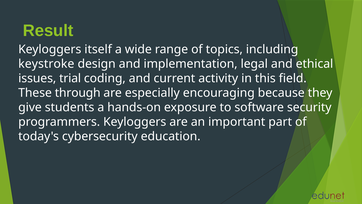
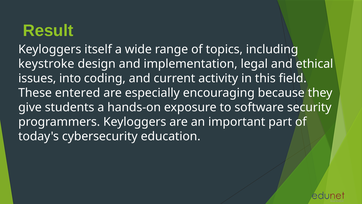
trial: trial -> into (70, 78)
through: through -> entered (78, 93)
